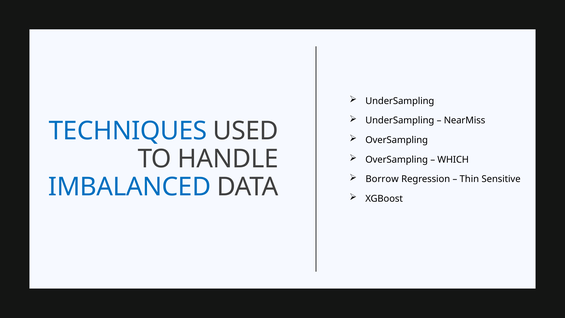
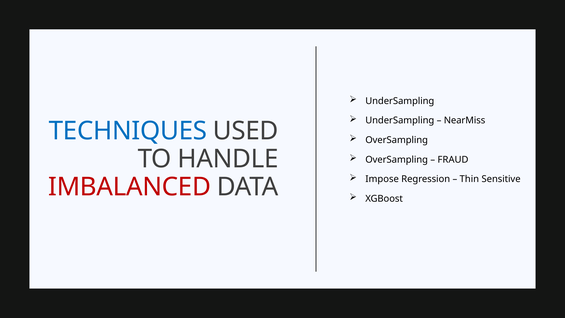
WHICH: WHICH -> FRAUD (453, 160)
Borrow: Borrow -> Impose (382, 179)
IMBALANCED colour: blue -> red (130, 187)
